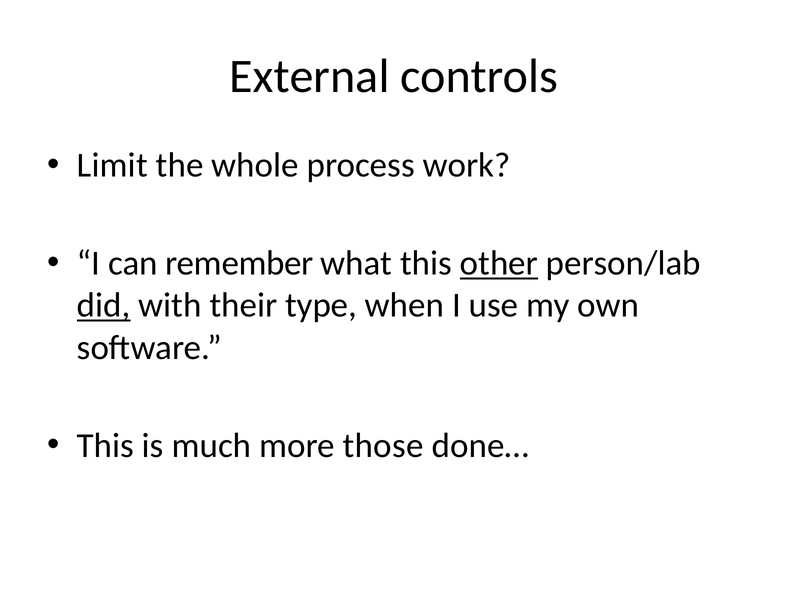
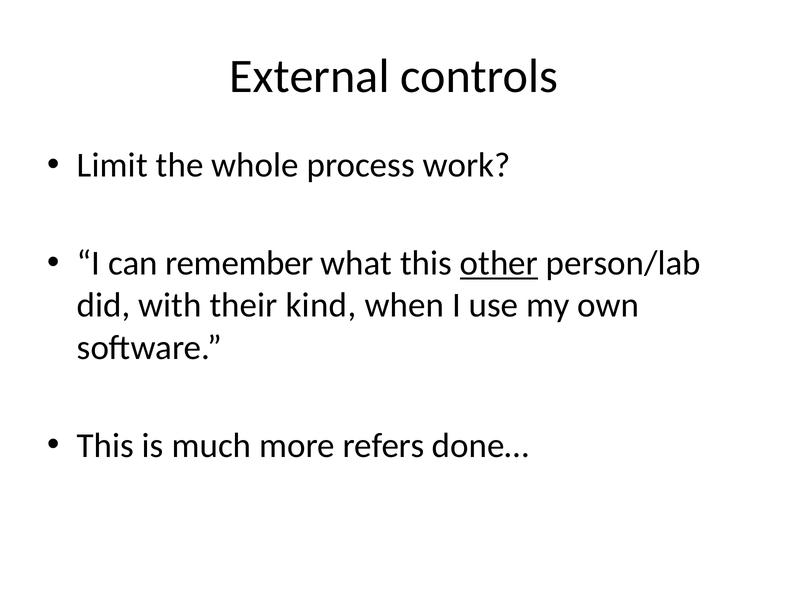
did underline: present -> none (104, 305)
type: type -> kind (321, 305)
those: those -> refers (384, 446)
